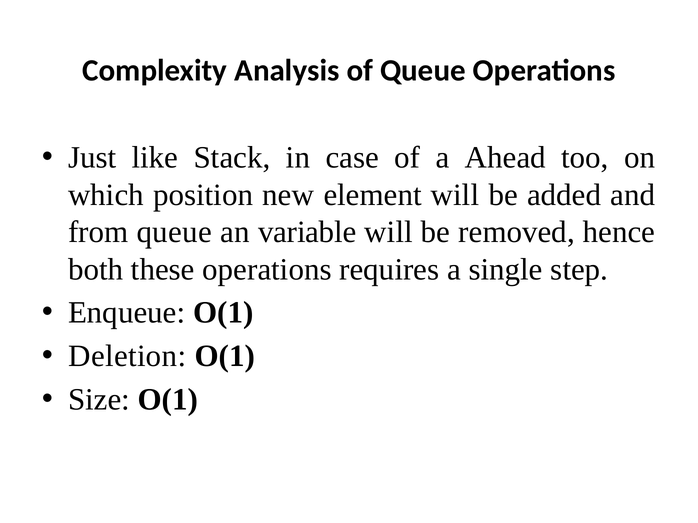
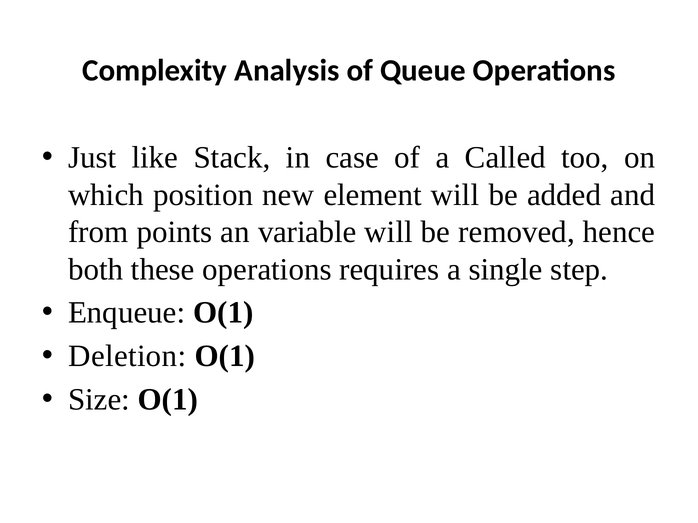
Ahead: Ahead -> Called (505, 158)
from queue: queue -> points (174, 232)
